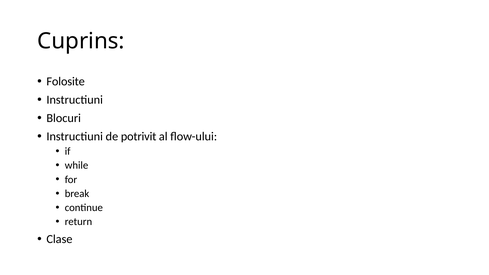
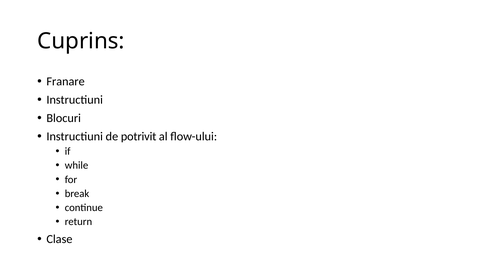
Folosite: Folosite -> Franare (66, 82)
